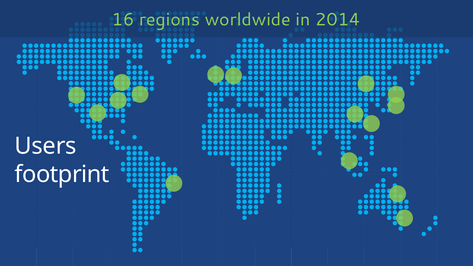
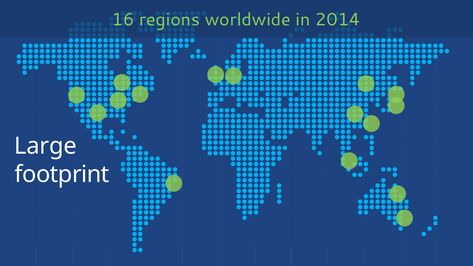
Users: Users -> Large (46, 146)
